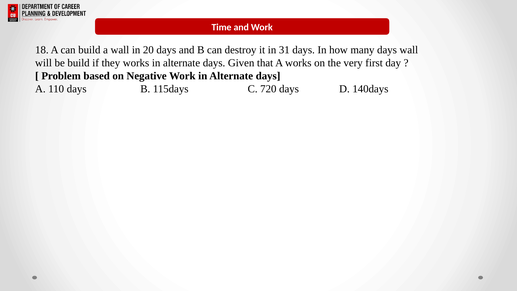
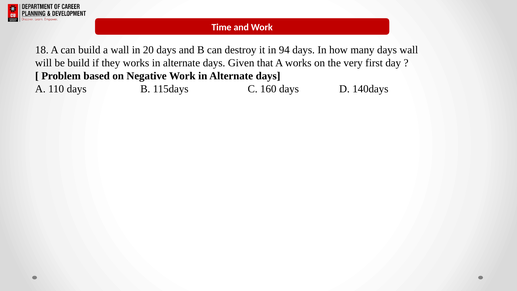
31: 31 -> 94 (284, 50)
720: 720 -> 160 (268, 89)
